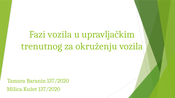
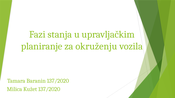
Fazi vozila: vozila -> stanja (60, 35)
trenutnog: trenutnog -> planiranje (42, 46)
